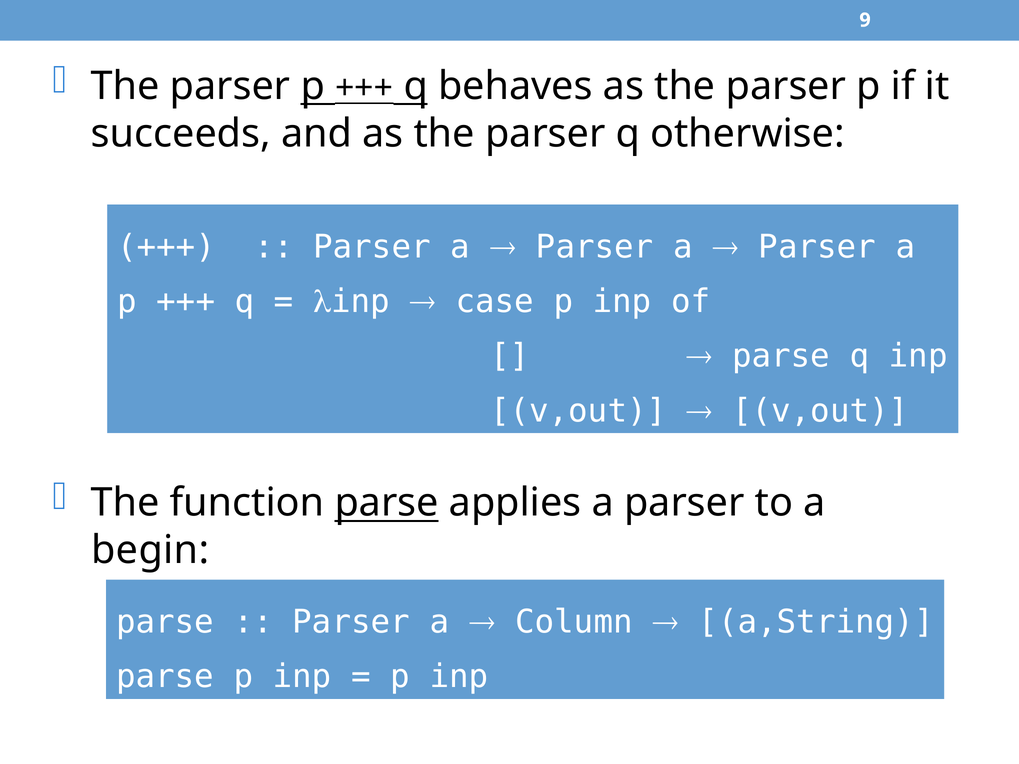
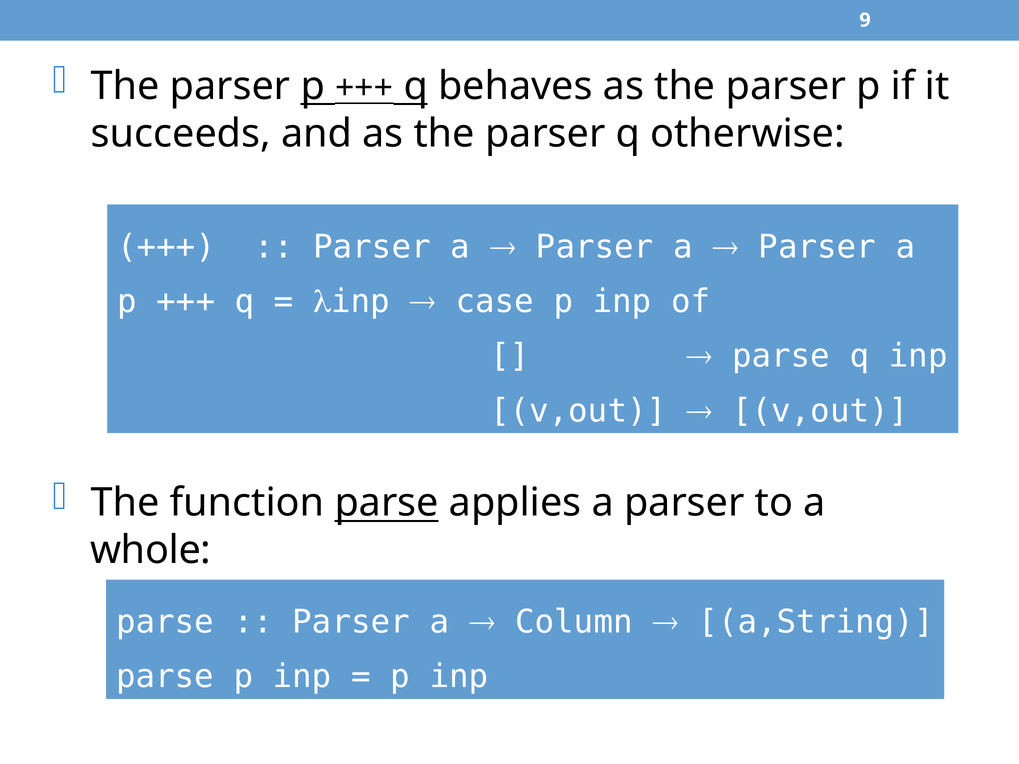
begin: begin -> whole (151, 550)
